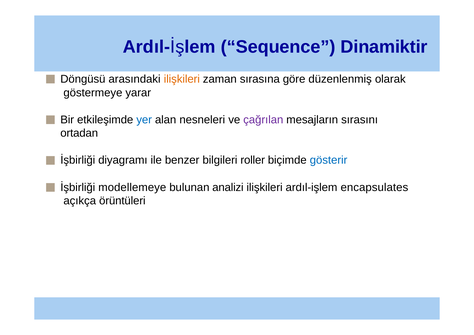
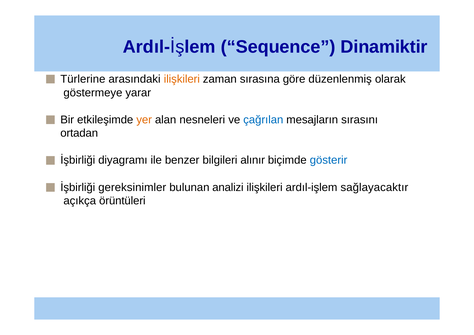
Döngüsü: Döngüsü -> Türlerine (83, 79)
yer colour: blue -> orange (144, 120)
çağrılan colour: purple -> blue (263, 120)
roller: roller -> alınır (253, 160)
modellemeye: modellemeye -> gereksinimler (132, 187)
encapsulates: encapsulates -> sağlayacaktır (374, 187)
